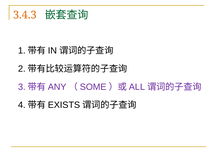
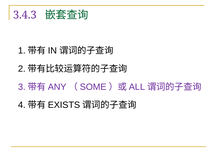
3.4.3 colour: orange -> purple (25, 15)
